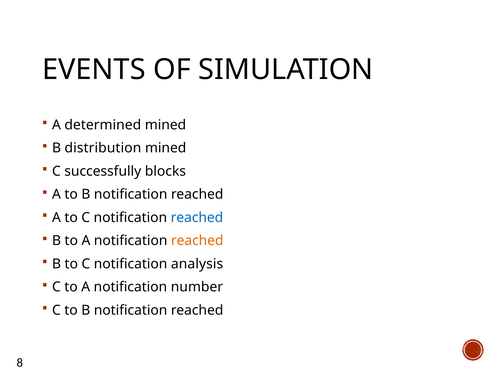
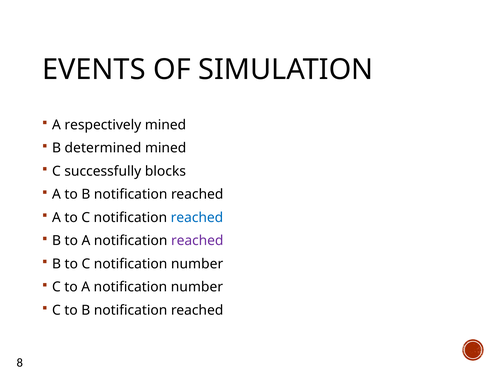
determined: determined -> respectively (103, 125)
distribution: distribution -> determined (103, 148)
reached colour: orange -> purple (197, 241)
C notification analysis: analysis -> number (197, 264)
